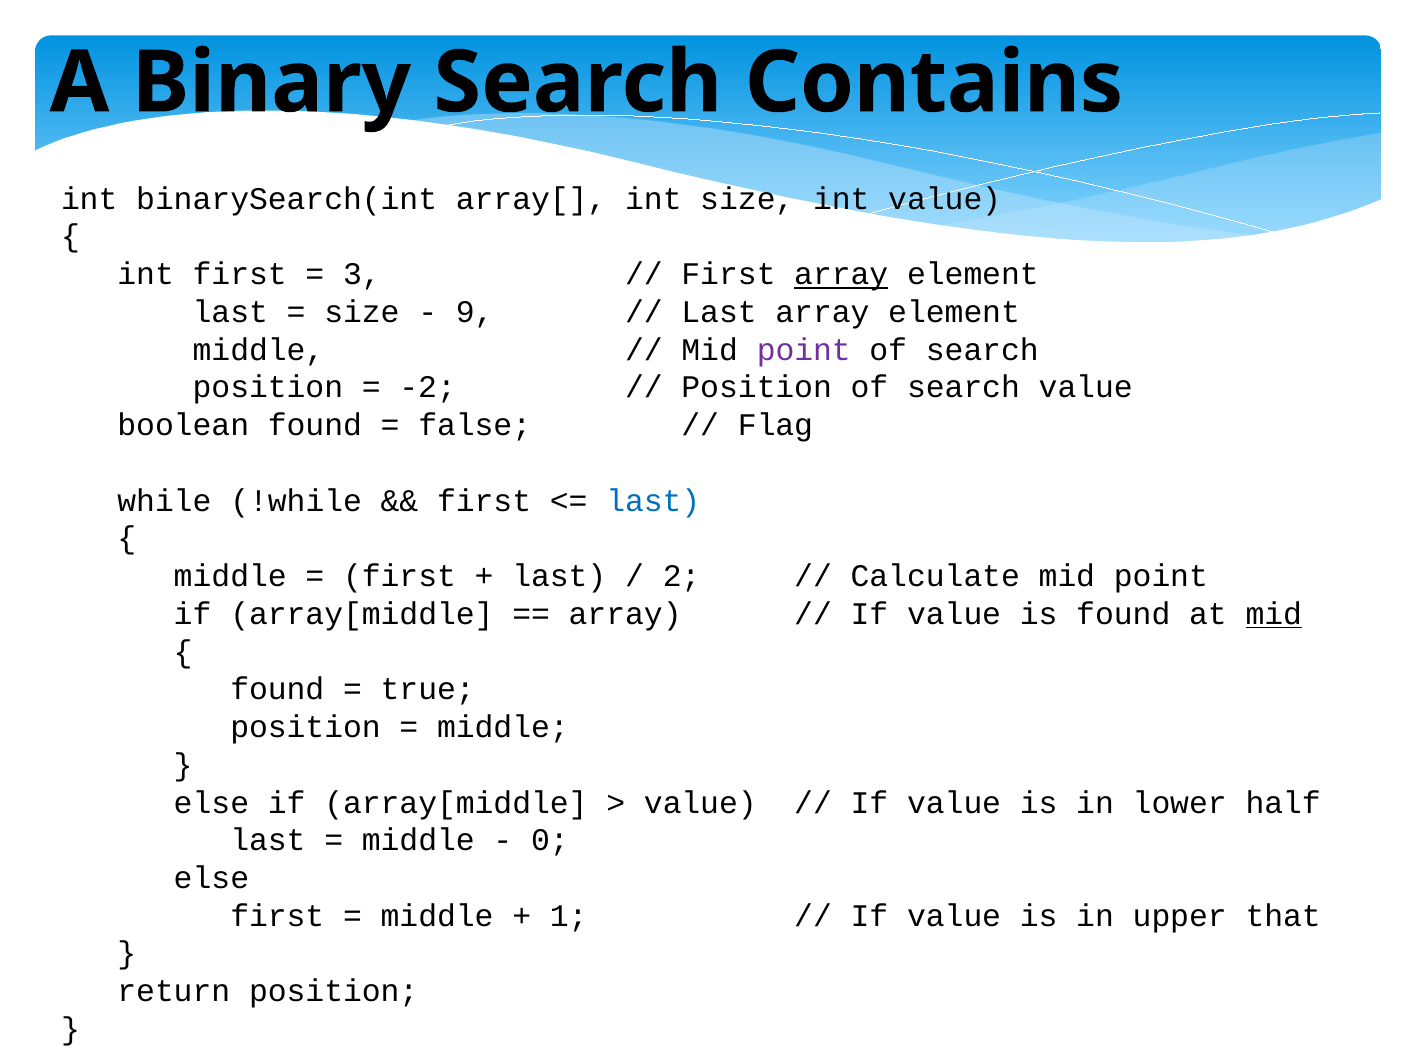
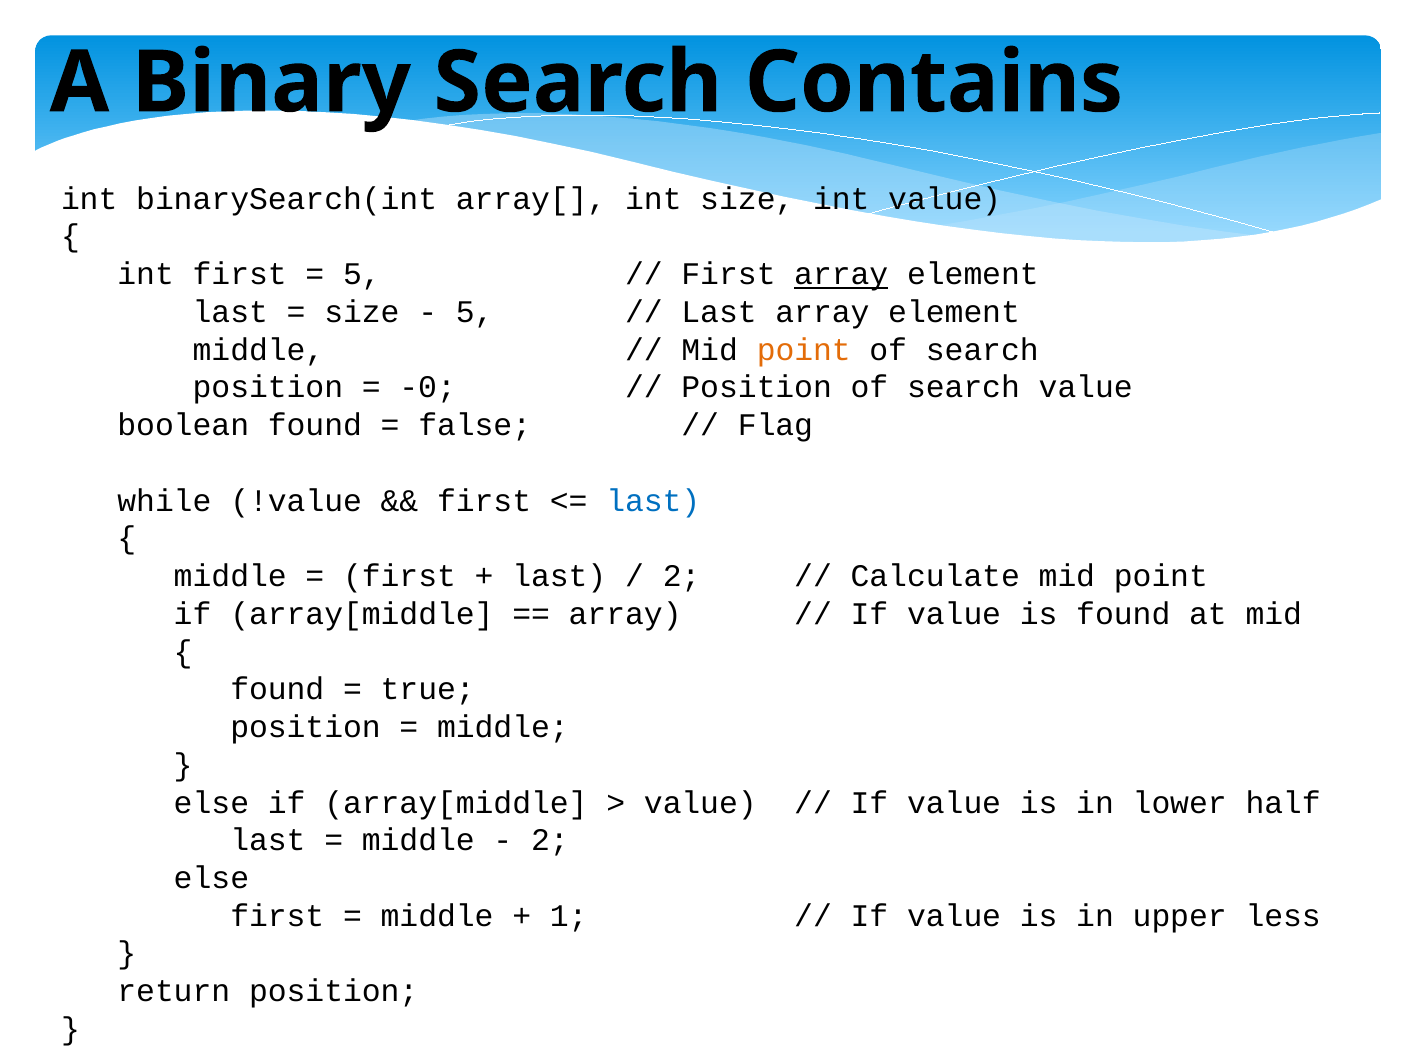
3: 3 -> 5 (362, 274)
9: 9 -> 5 (475, 312)
point colour: purple -> orange (804, 350)
-2: -2 -> -0 (428, 387)
!while: !while -> !value (296, 500)
mid underline: present -> none (1274, 614)
0: 0 -> 2 (550, 840)
that: that -> less (1283, 915)
